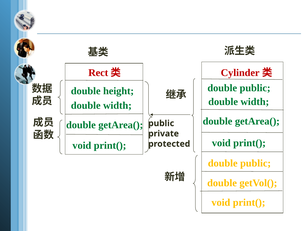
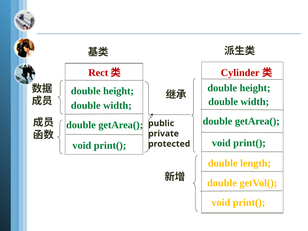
public: public -> height (255, 88)
public: public -> length (256, 163)
